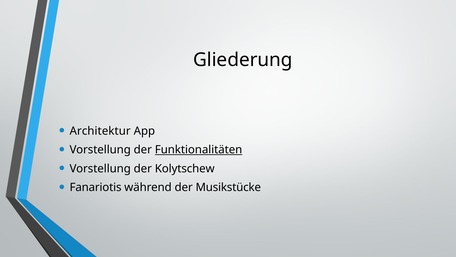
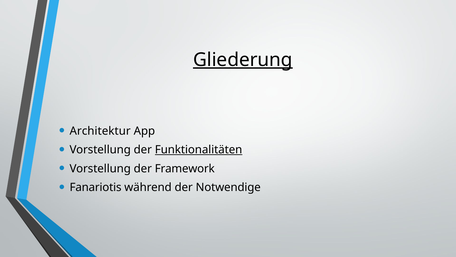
Gliederung underline: none -> present (243, 60)
Kolytschew: Kolytschew -> Framework (185, 168)
Musikstücke: Musikstücke -> Notwendige (228, 187)
